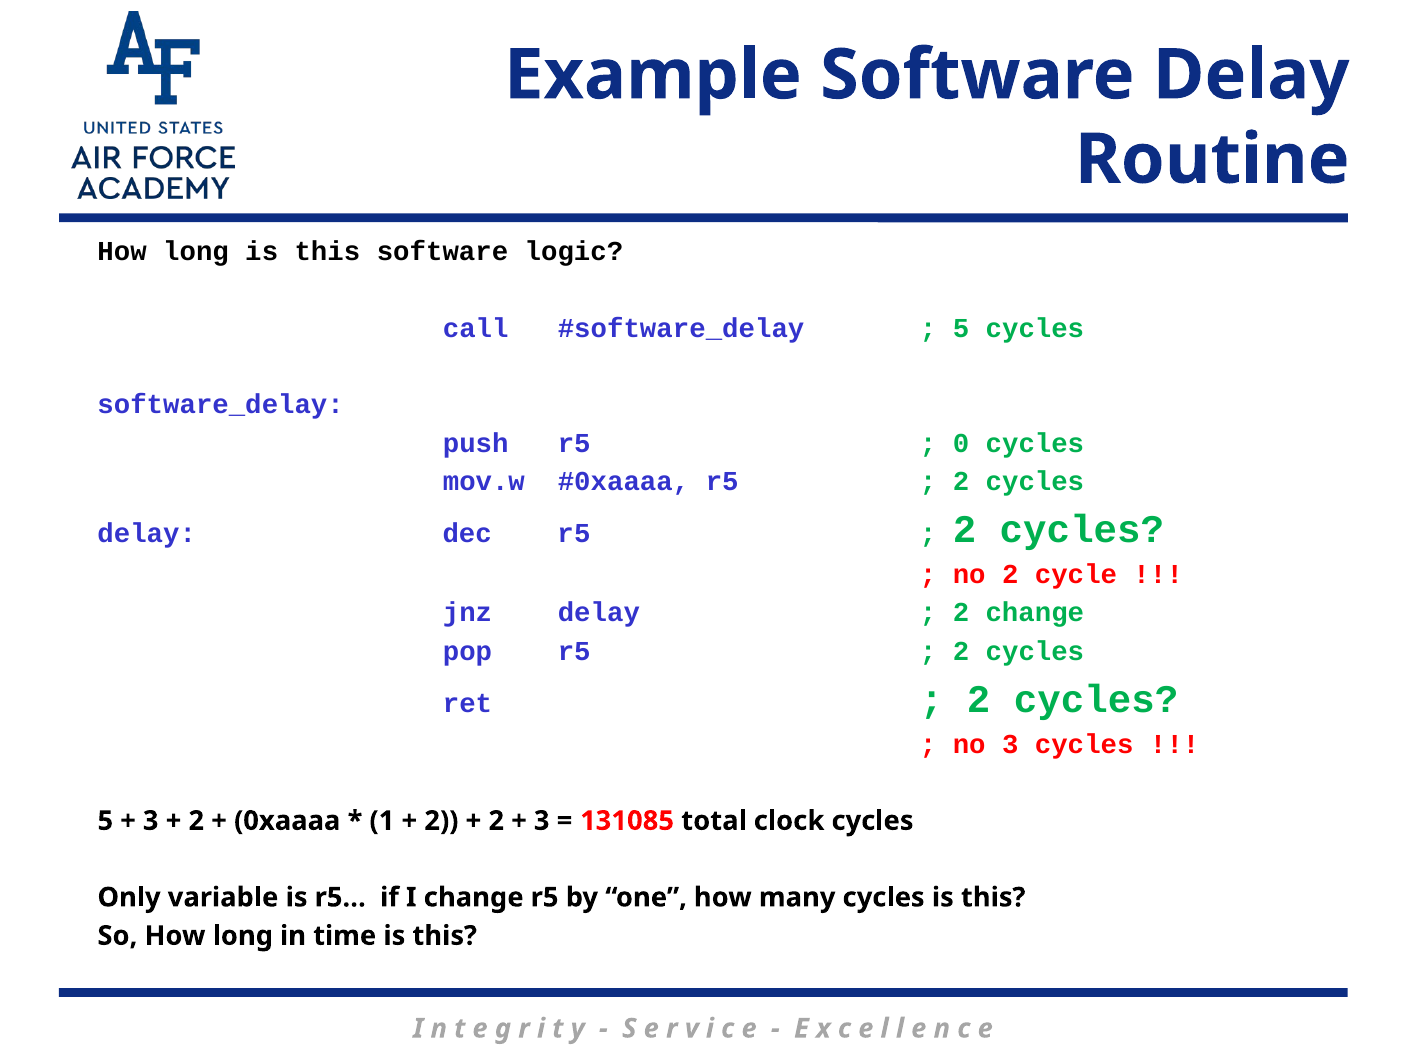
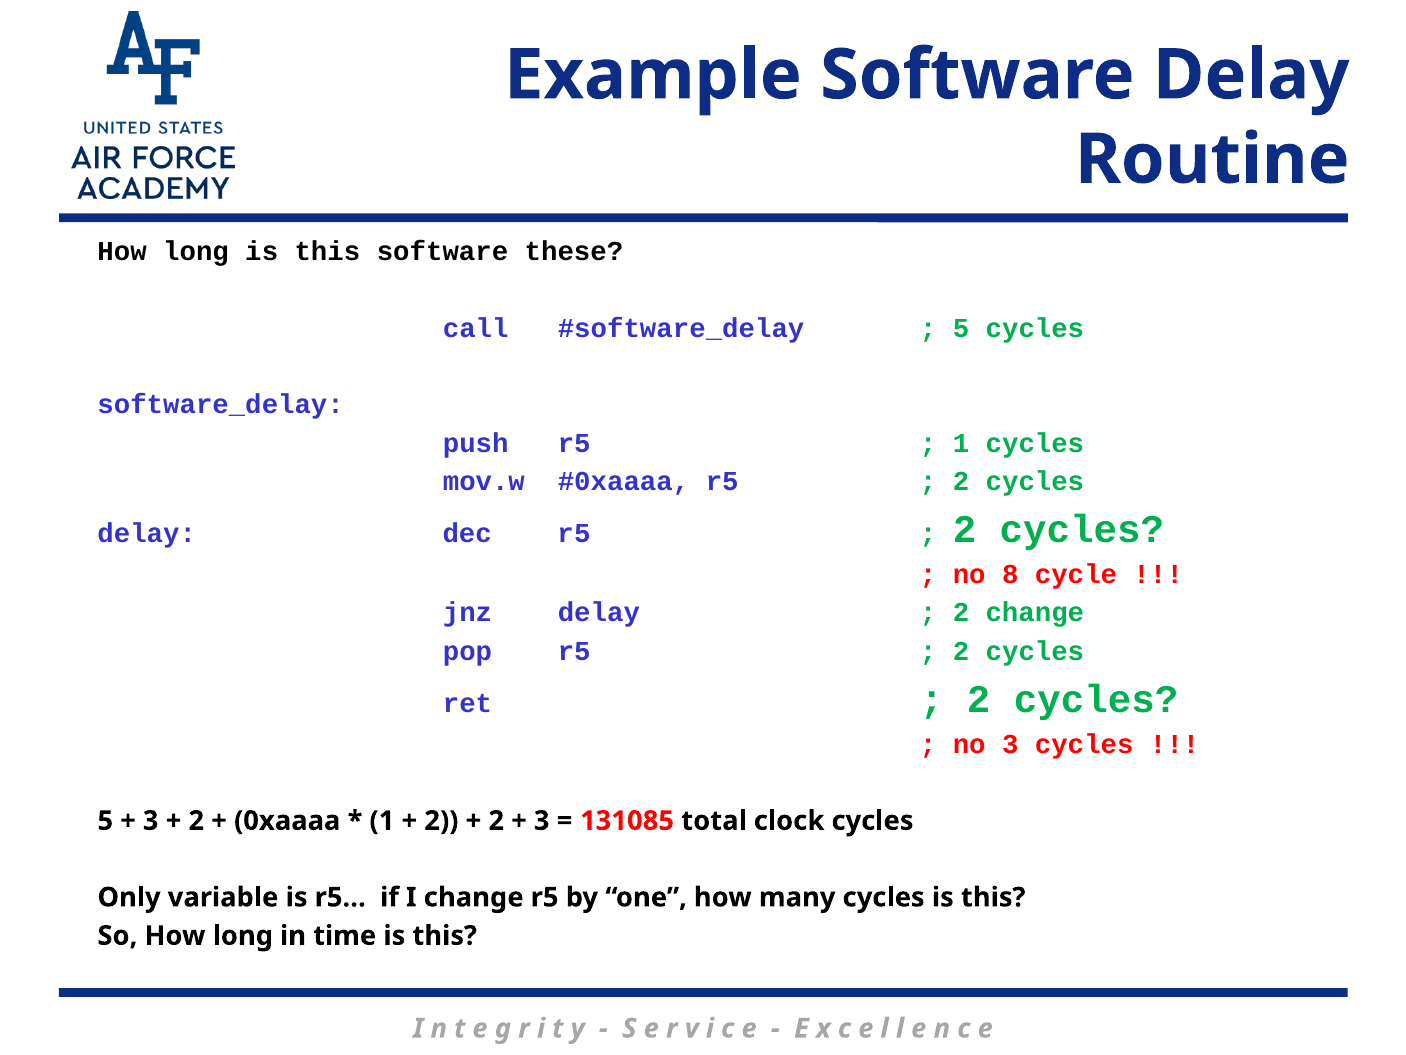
logic: logic -> these (574, 251)
0: 0 -> 1 (961, 443)
no 2: 2 -> 8 (1010, 574)
